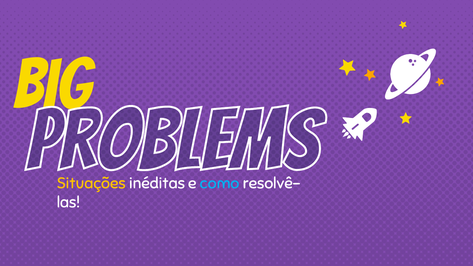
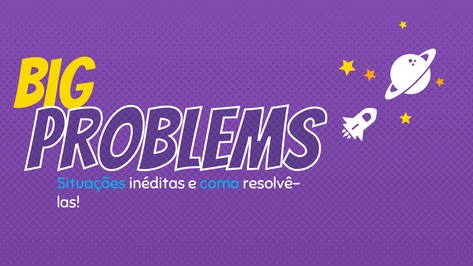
Situações colour: yellow -> light blue (91, 183)
